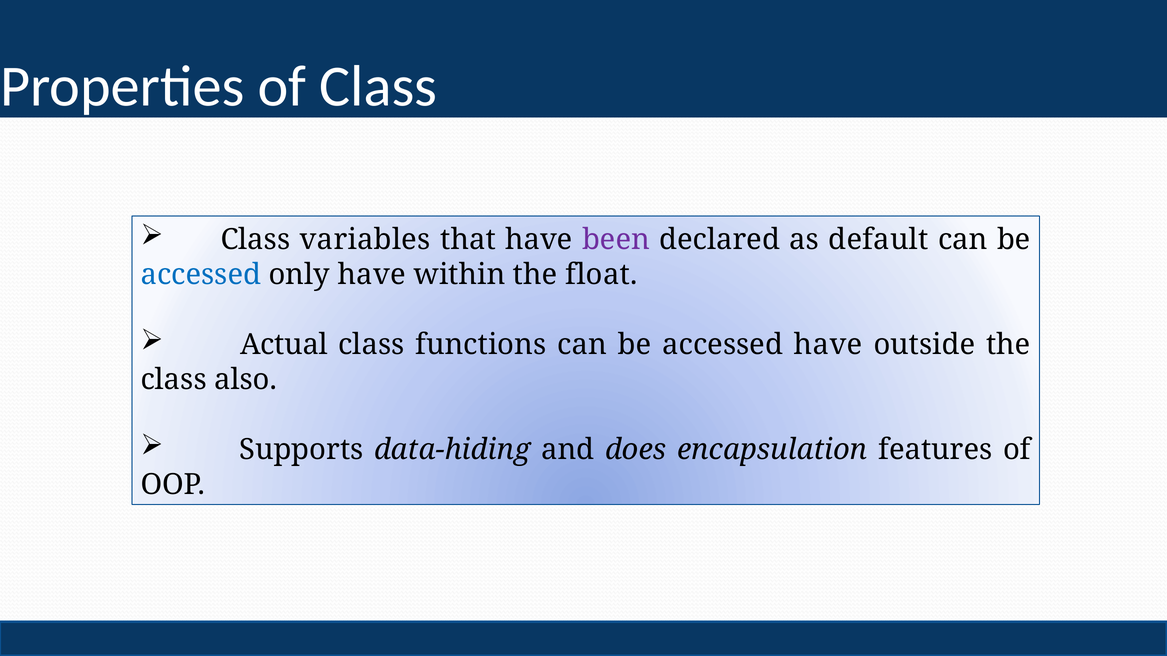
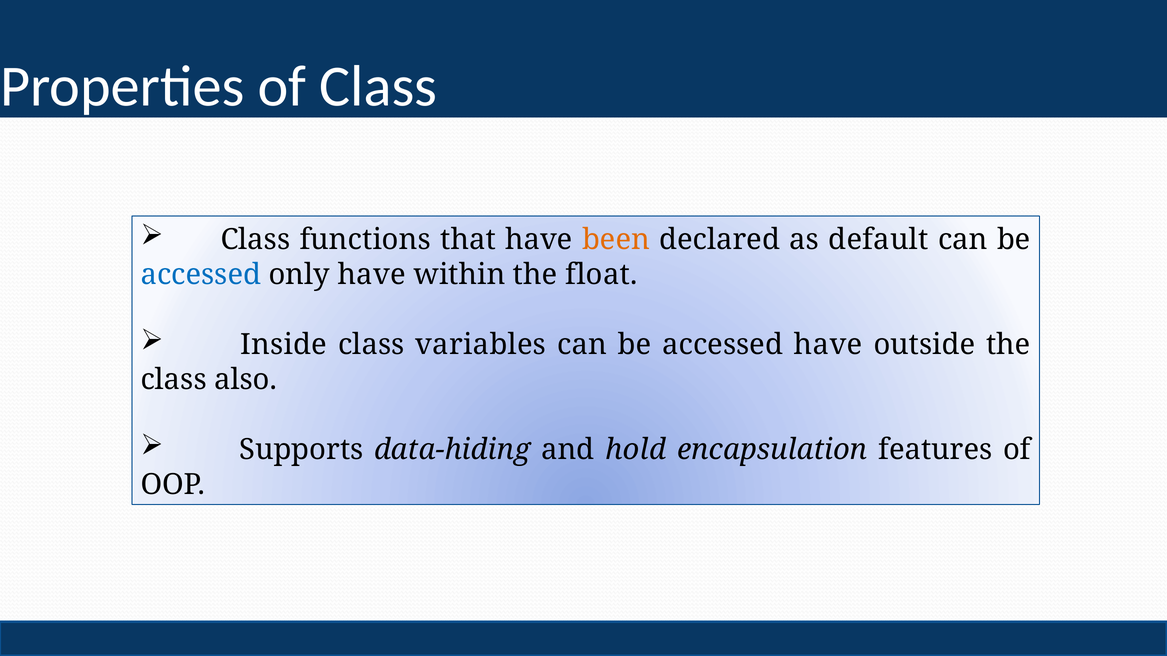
variables: variables -> functions (365, 240)
been colour: purple -> orange (616, 240)
Actual: Actual -> Inside (284, 345)
functions: functions -> variables (481, 345)
does: does -> hold (636, 450)
